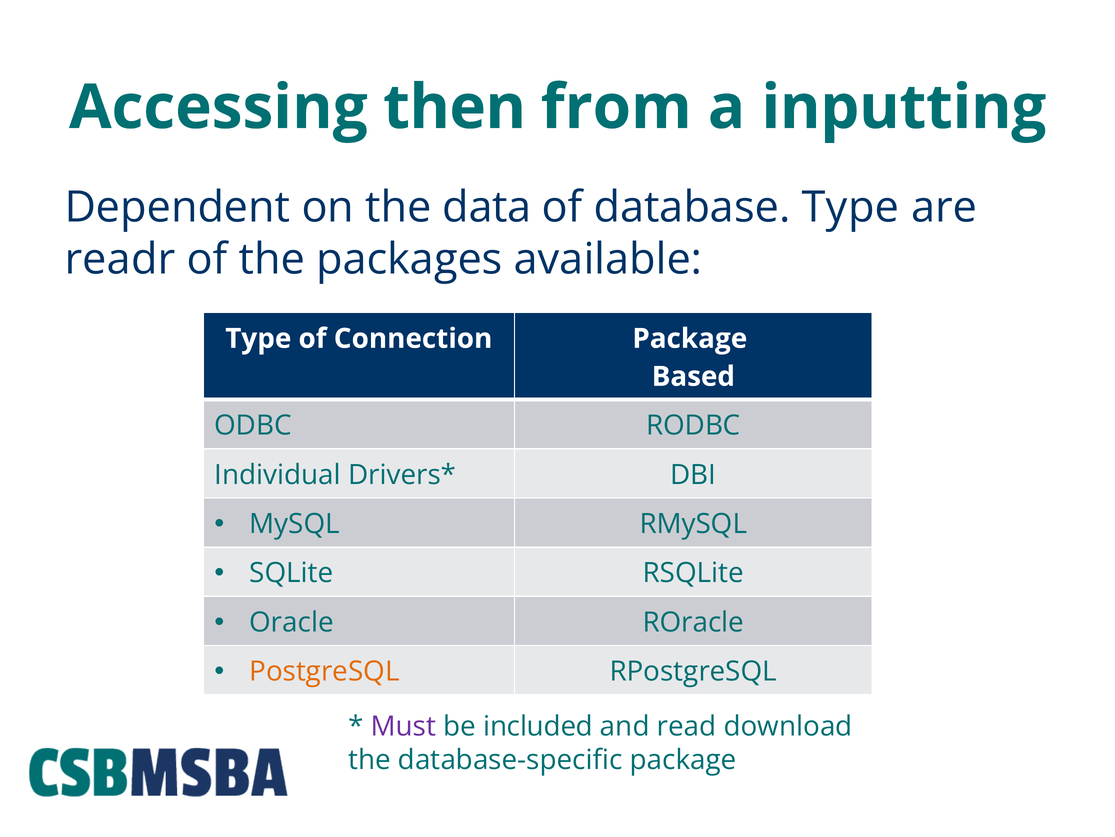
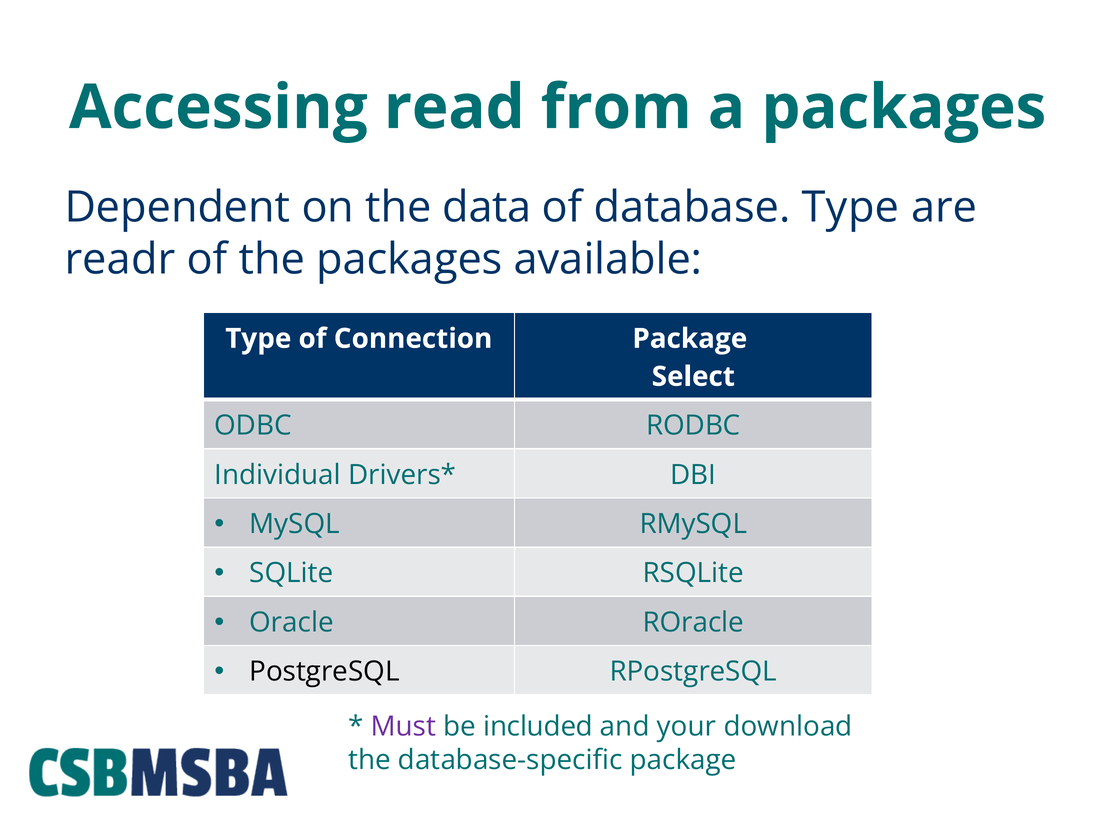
then: then -> read (454, 107)
a inputting: inputting -> packages (904, 107)
Based: Based -> Select (693, 376)
PostgreSQL colour: orange -> black (324, 671)
read: read -> your (687, 726)
